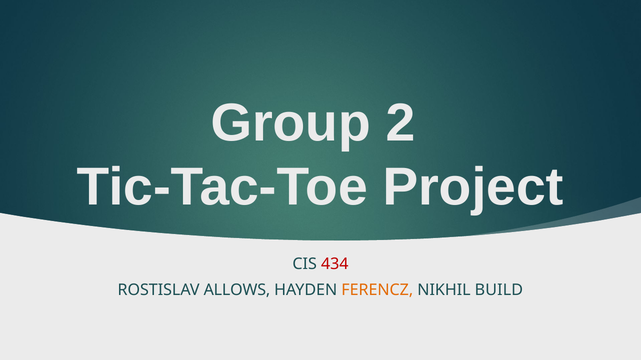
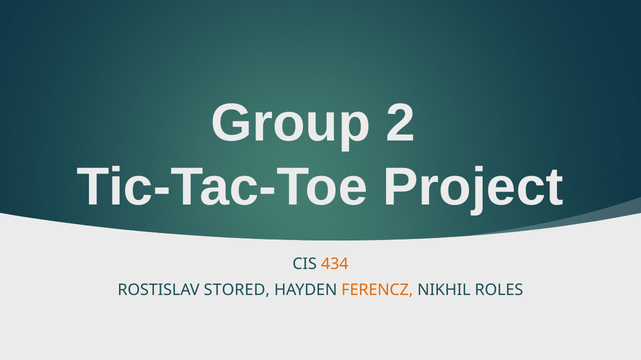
434 colour: red -> orange (335, 264)
ALLOWS: ALLOWS -> STORED (237, 290)
BUILD: BUILD -> ROLES (499, 290)
